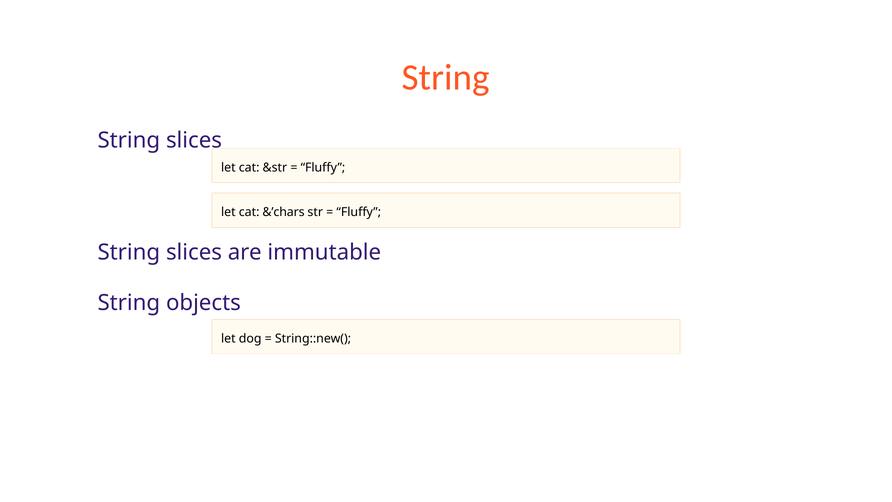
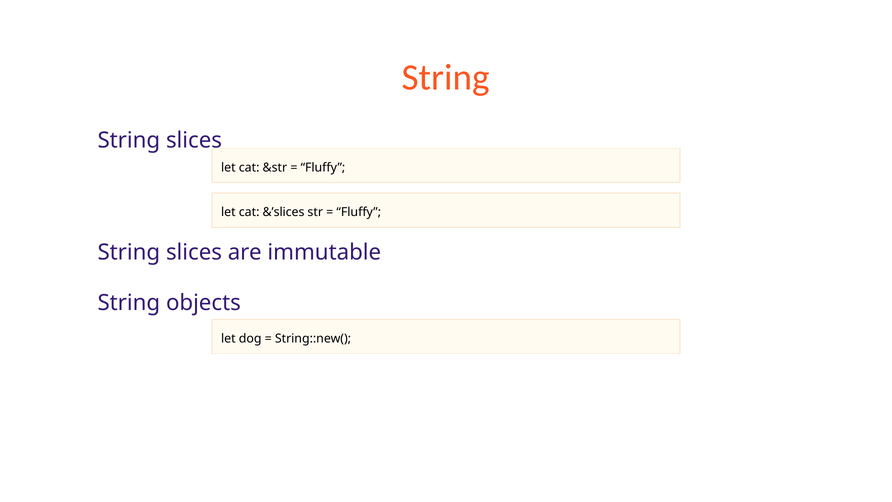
&’chars: &’chars -> &’slices (284, 212)
